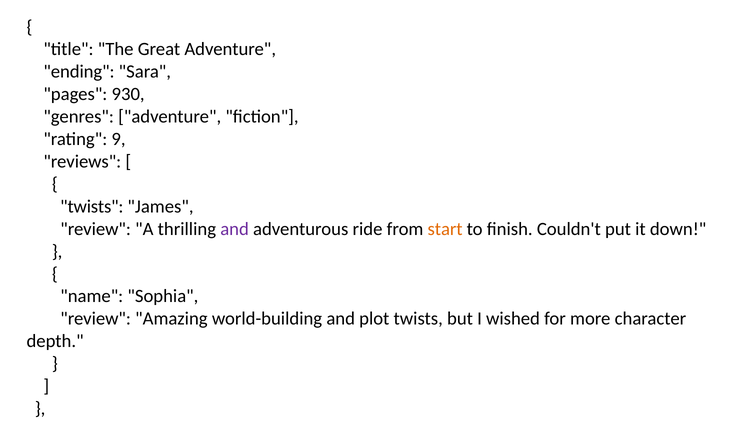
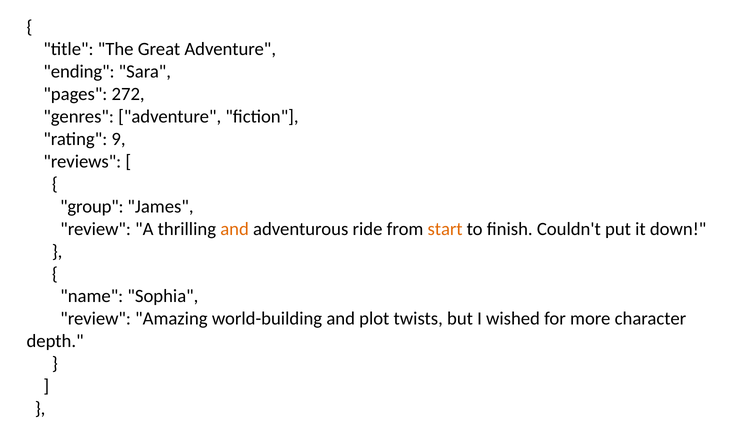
930: 930 -> 272 (128, 94)
twists: twists -> group (92, 206)
and colour: purple -> orange (235, 229)
